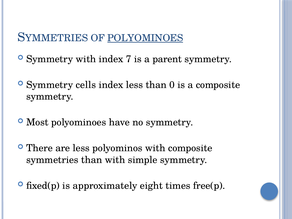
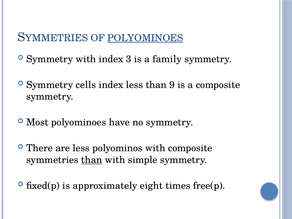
7: 7 -> 3 (129, 59)
parent: parent -> family (167, 59)
0: 0 -> 9 (172, 85)
than underline: none -> present (92, 160)
